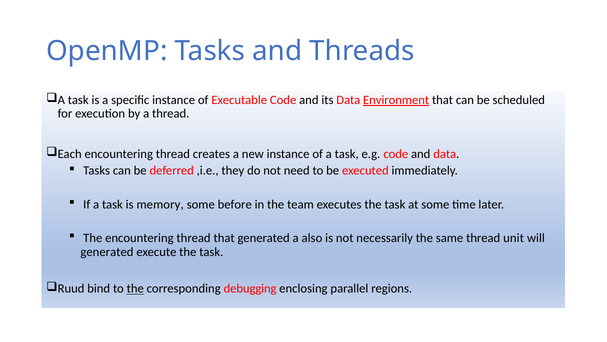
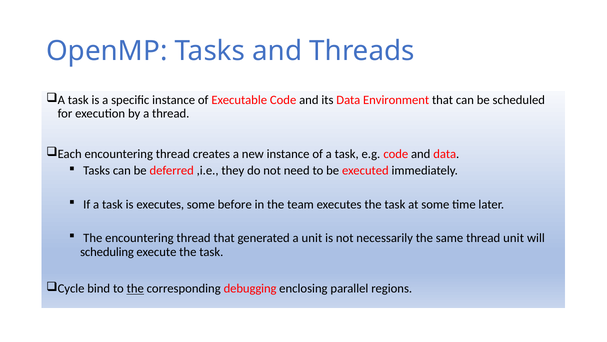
Environment underline: present -> none (396, 100)
is memory: memory -> executes (160, 204)
a also: also -> unit (312, 238)
generated: generated -> scheduling (107, 251)
Ruud: Ruud -> Cycle (71, 288)
